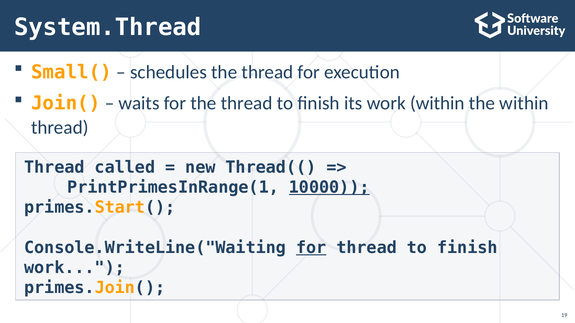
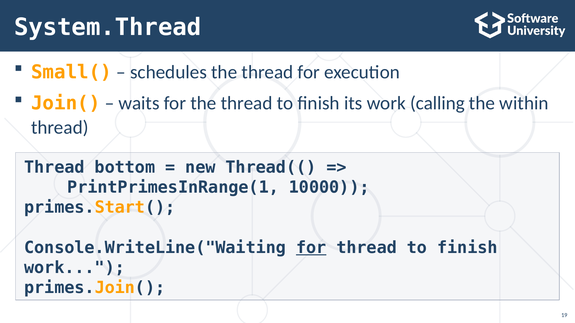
work within: within -> calling (437, 103)
called: called -> bottom (125, 167)
10000 underline: present -> none (329, 188)
